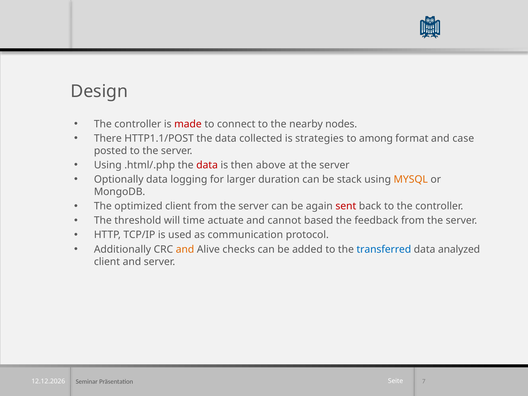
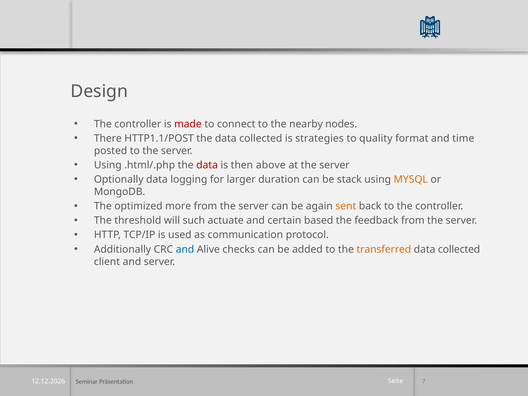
among: among -> quality (376, 138)
case: case -> time (463, 138)
optimized client: client -> more (178, 206)
sent colour: red -> orange (346, 206)
time: time -> such (194, 221)
cannot: cannot -> certain (284, 221)
and colour: orange -> blue (185, 249)
transferred colour: blue -> orange (384, 249)
analyzed: analyzed -> collected (459, 249)
